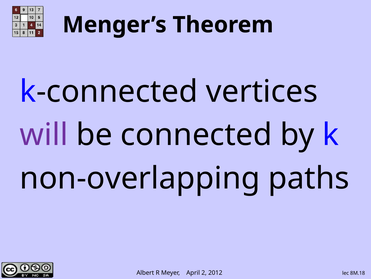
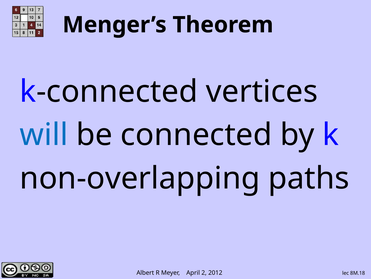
will colour: purple -> blue (44, 135)
